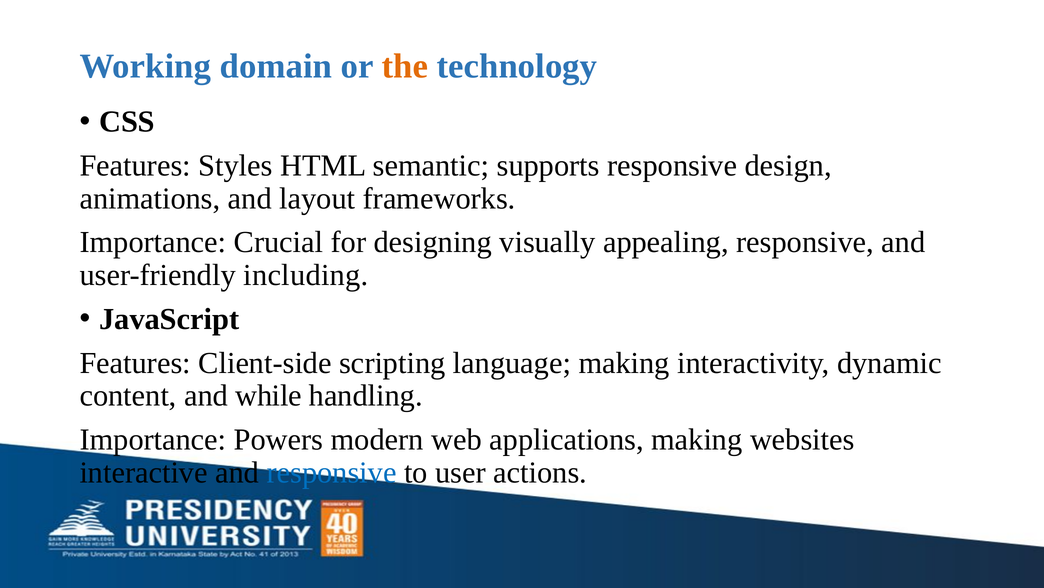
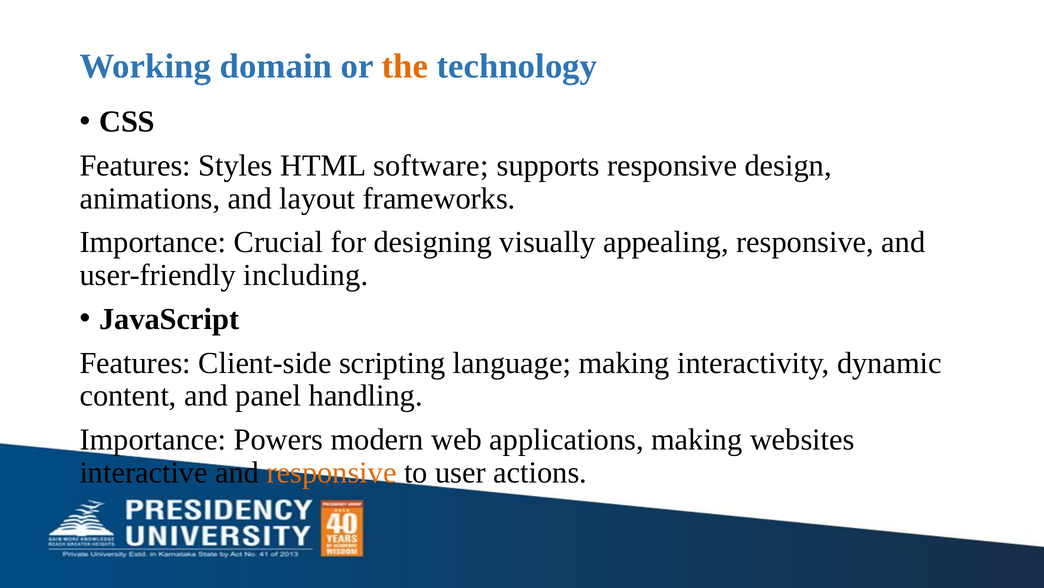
semantic: semantic -> software (431, 165)
while: while -> panel (268, 395)
responsive colour: blue -> orange (332, 472)
